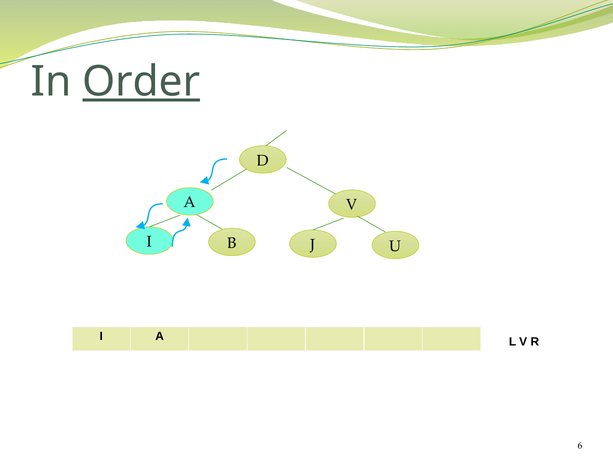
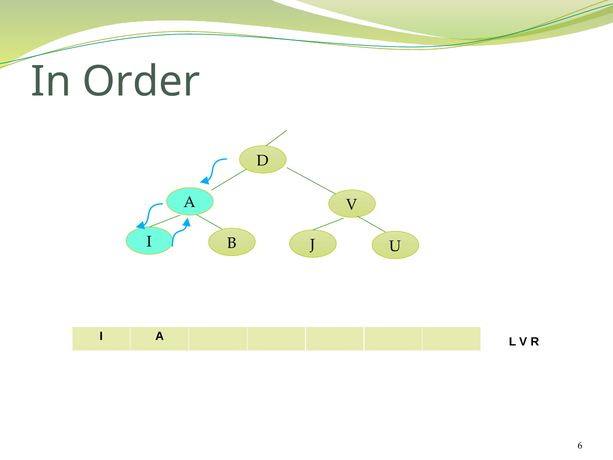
Order underline: present -> none (141, 82)
